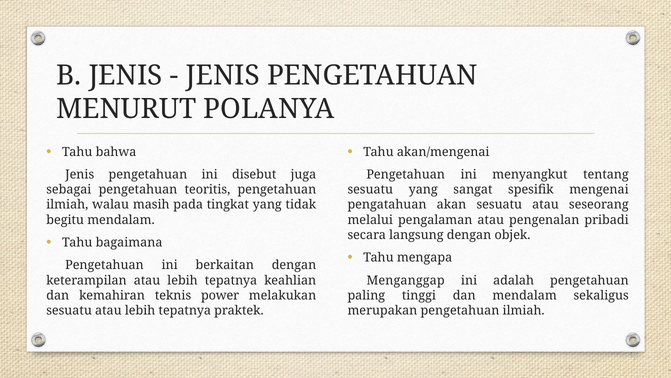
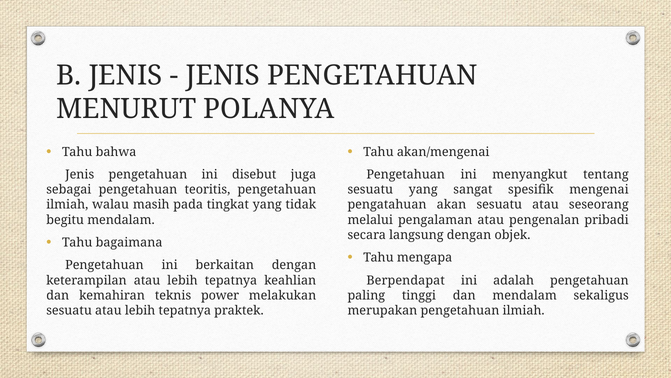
Menganggap: Menganggap -> Berpendapat (406, 280)
